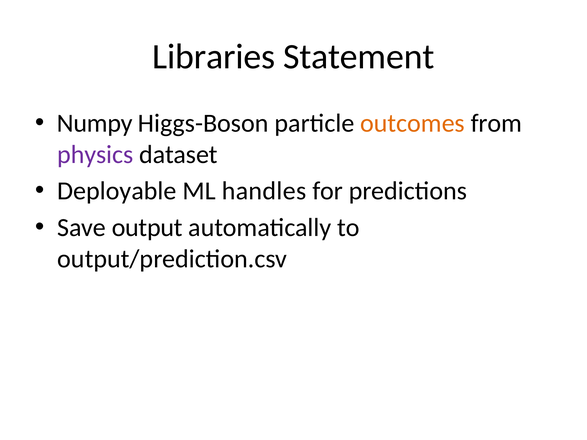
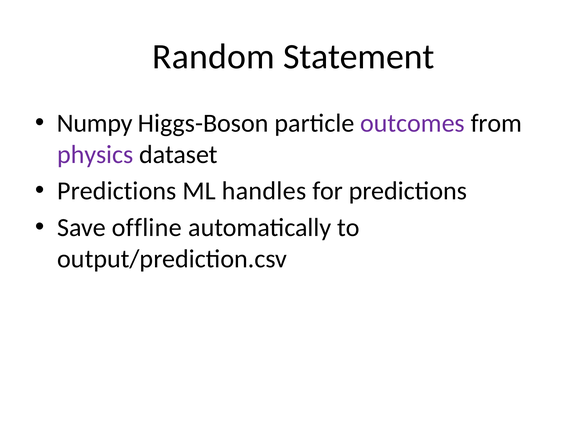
Libraries: Libraries -> Random (213, 57)
outcomes colour: orange -> purple (413, 123)
Deployable: Deployable -> Predictions (117, 191)
output: output -> offline (147, 228)
